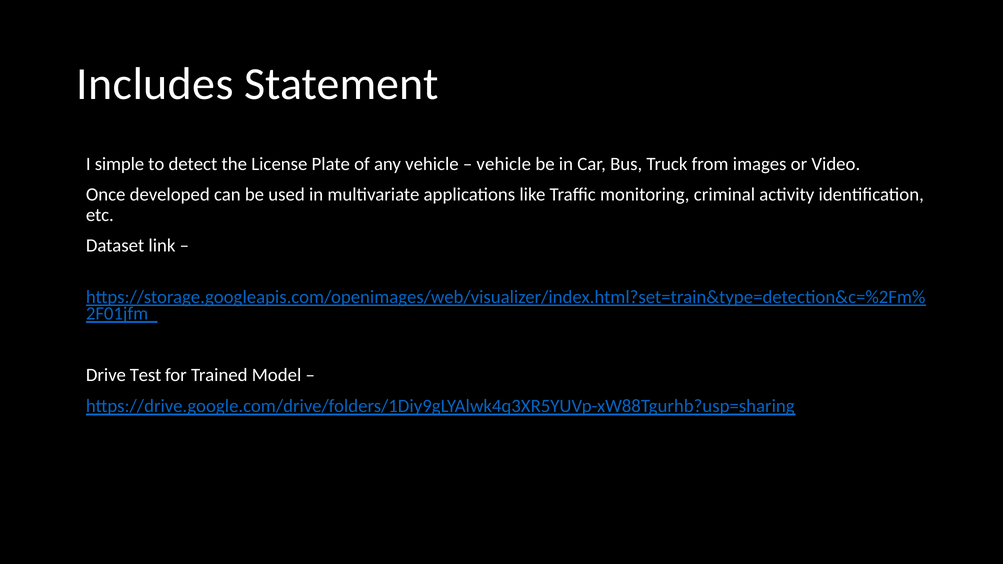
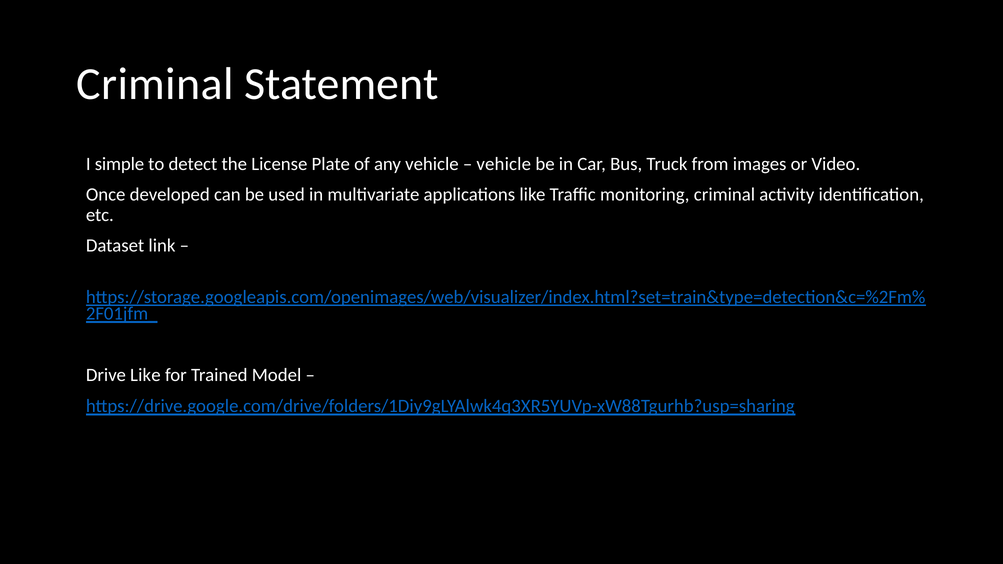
Includes: Includes -> Criminal (155, 84)
Drive Test: Test -> Like (145, 375)
